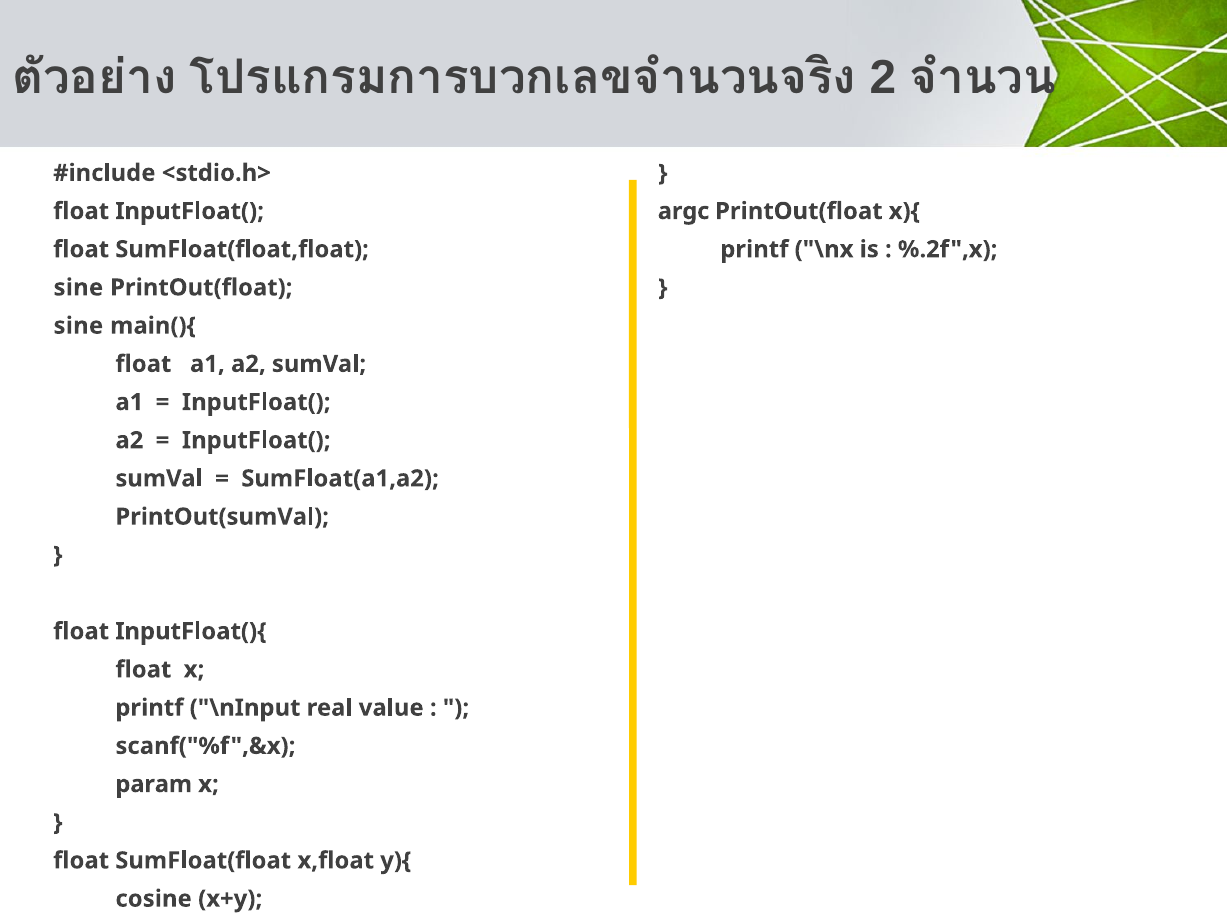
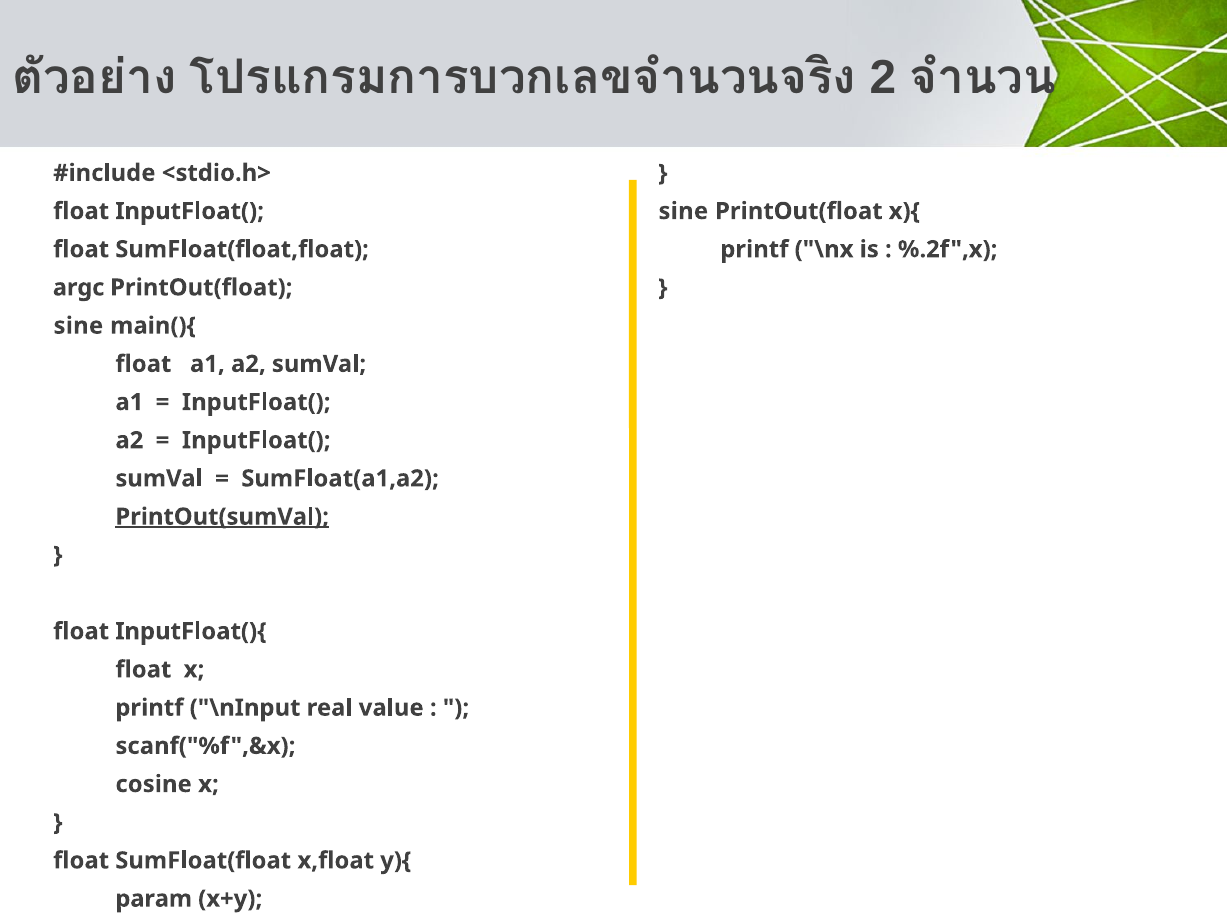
argc: argc -> sine (683, 211)
sine: sine -> argc (79, 288)
PrintOut(sumVal underline: none -> present (222, 517)
param: param -> cosine (154, 784)
cosine: cosine -> param (154, 899)
